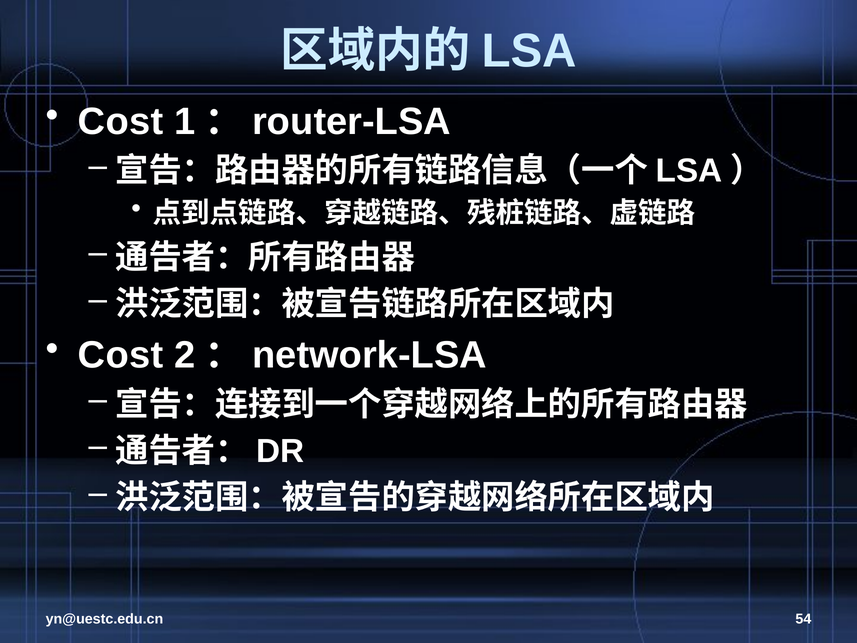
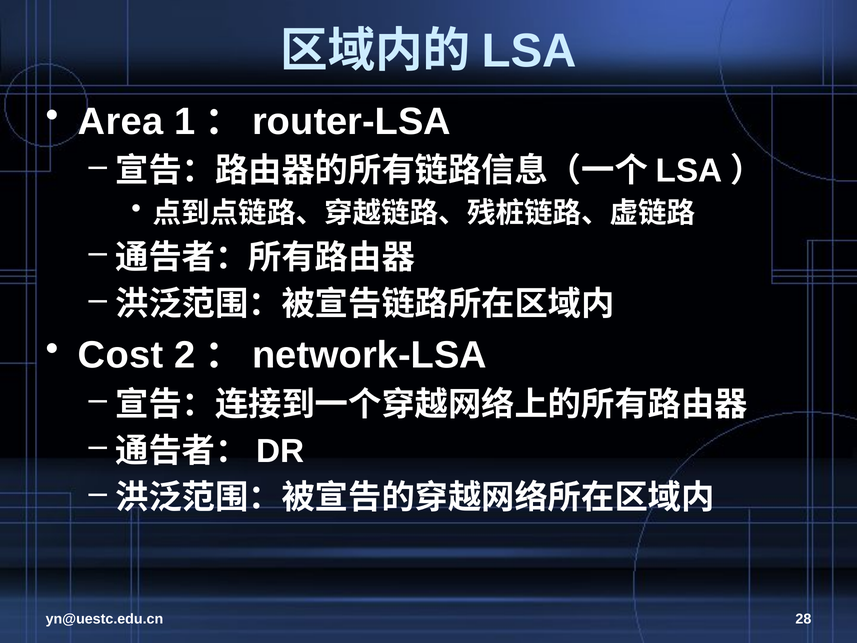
Cost: Cost -> Area (121, 122)
54: 54 -> 28 (803, 619)
